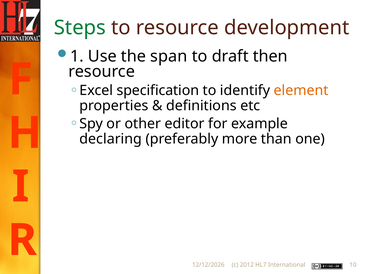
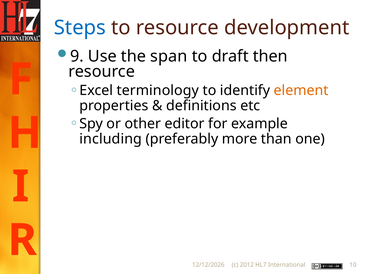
Steps colour: green -> blue (80, 28)
1: 1 -> 9 (77, 56)
specification: specification -> terminology (158, 90)
declaring: declaring -> including (111, 139)
